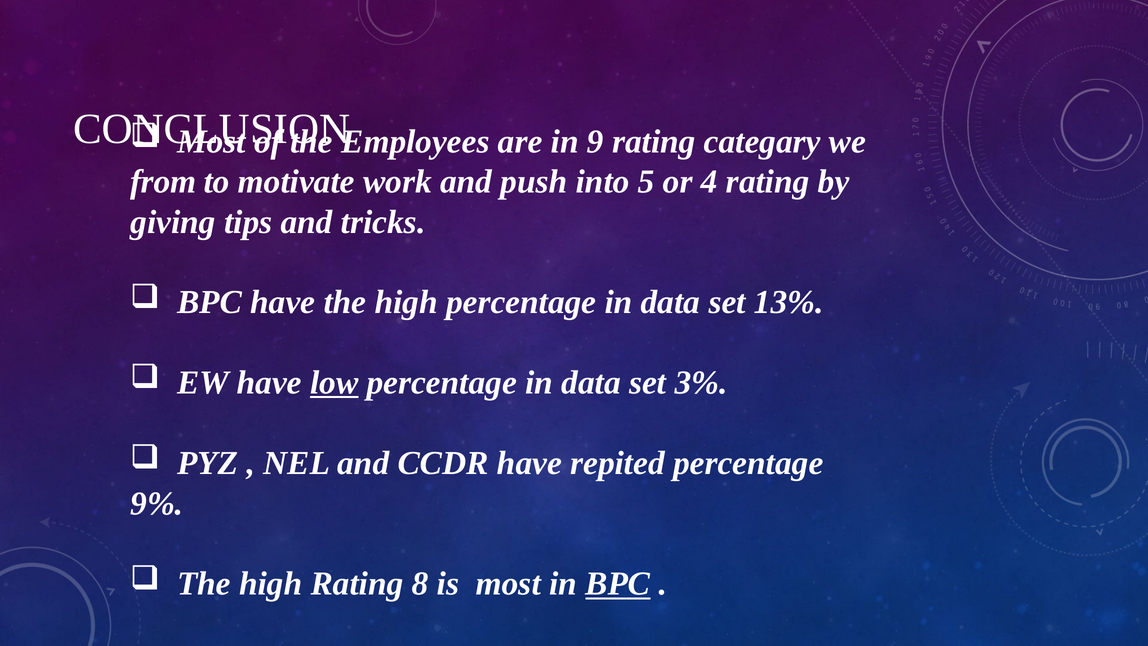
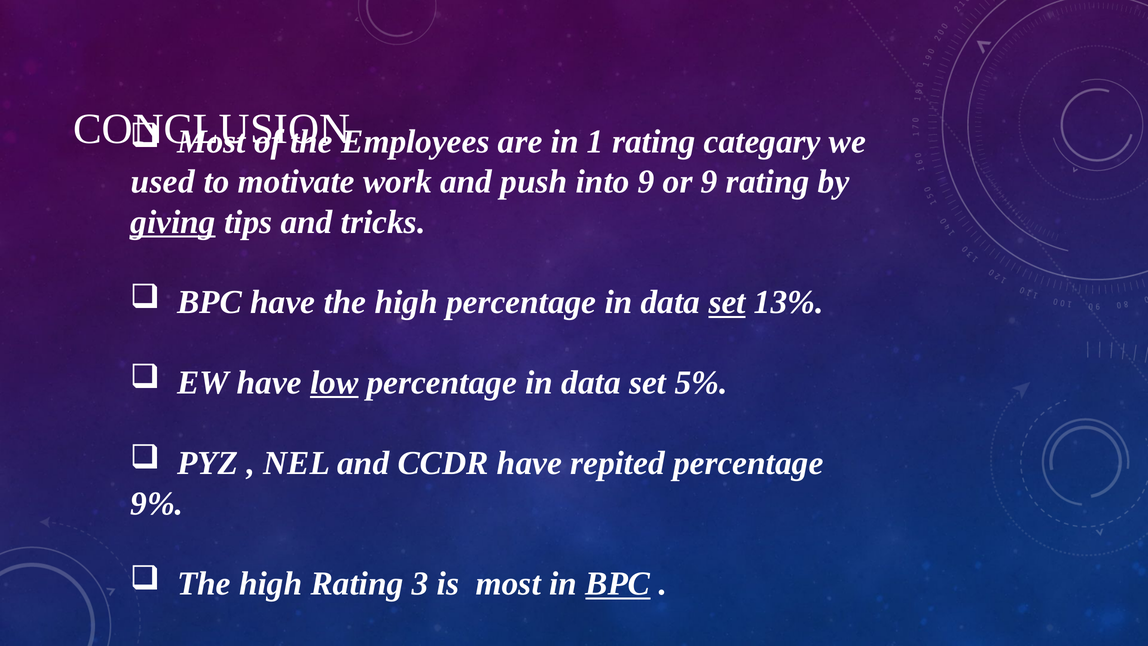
9: 9 -> 1 (595, 141)
from: from -> used (163, 182)
into 5: 5 -> 9 (646, 182)
or 4: 4 -> 9 (709, 182)
giving underline: none -> present (173, 222)
set underline: none -> present (727, 302)
3%: 3% -> 5% (701, 383)
8: 8 -> 3 (420, 584)
